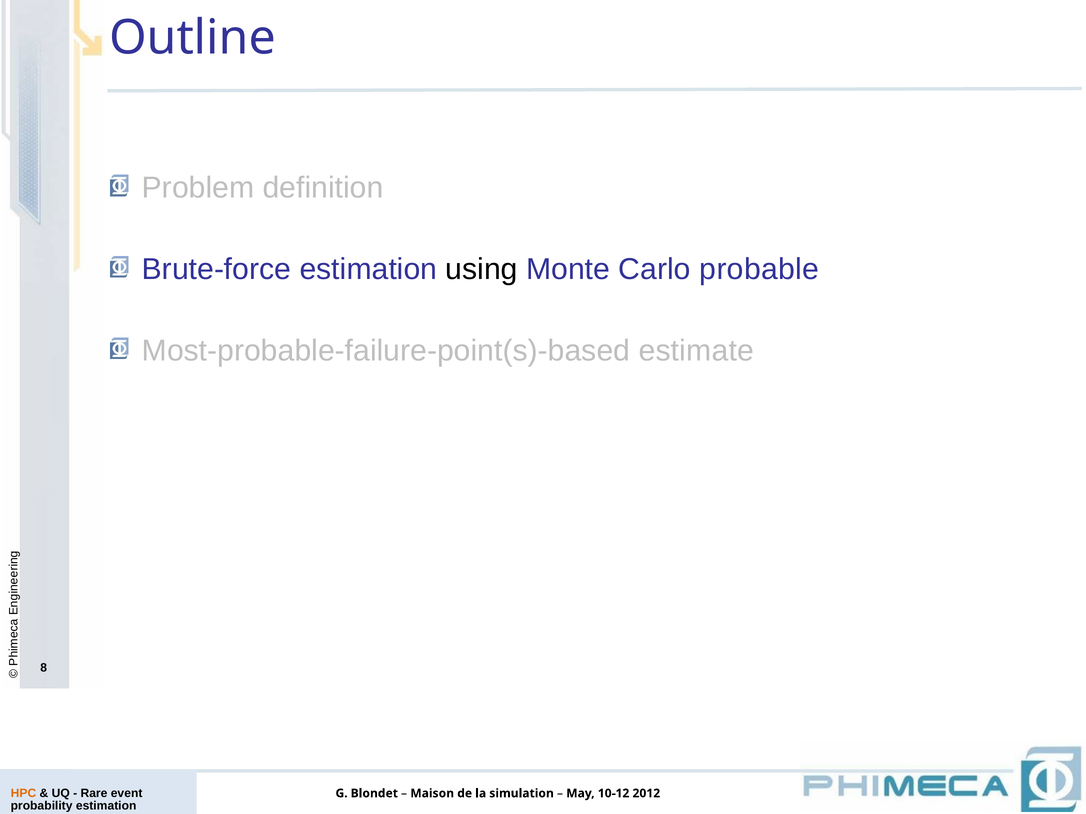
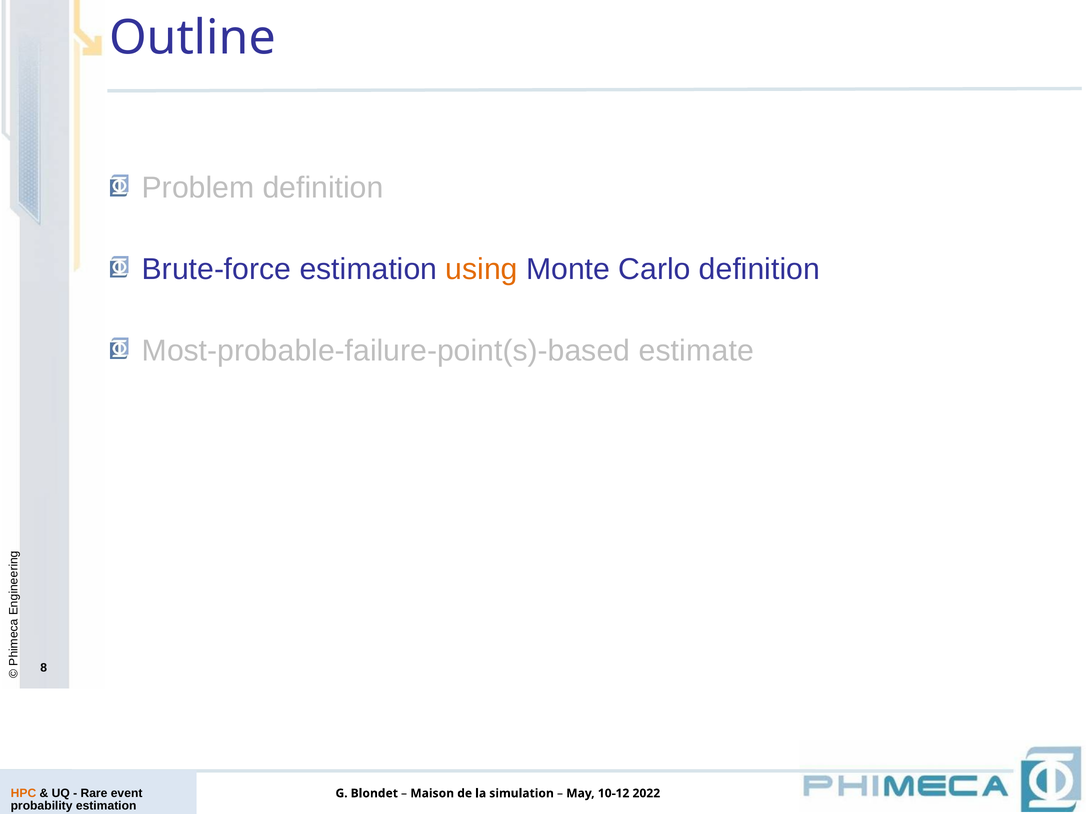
using colour: black -> orange (482, 269)
Carlo probable: probable -> definition (759, 269)
2012: 2012 -> 2022 (646, 794)
